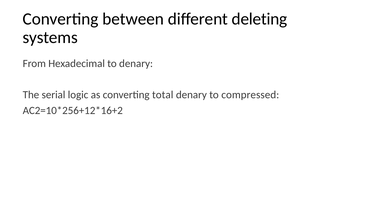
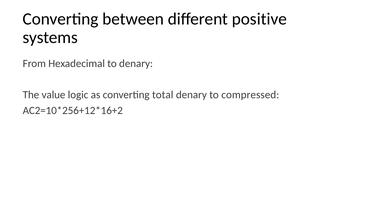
deleting: deleting -> positive (259, 19)
serial: serial -> value (54, 95)
